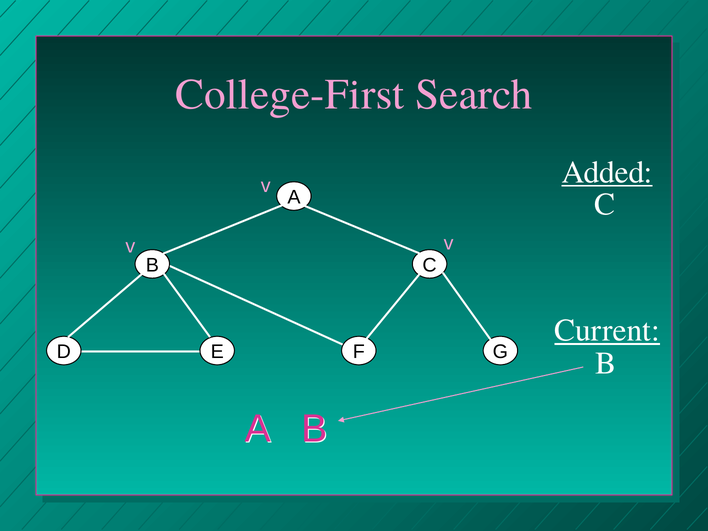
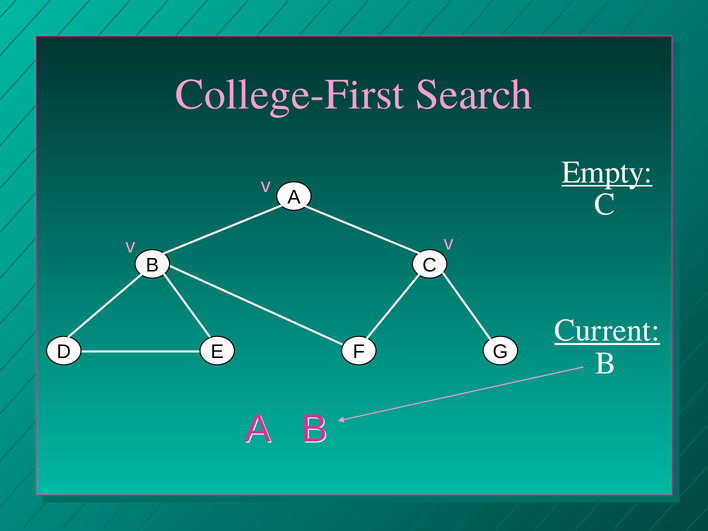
Added: Added -> Empty (607, 172)
